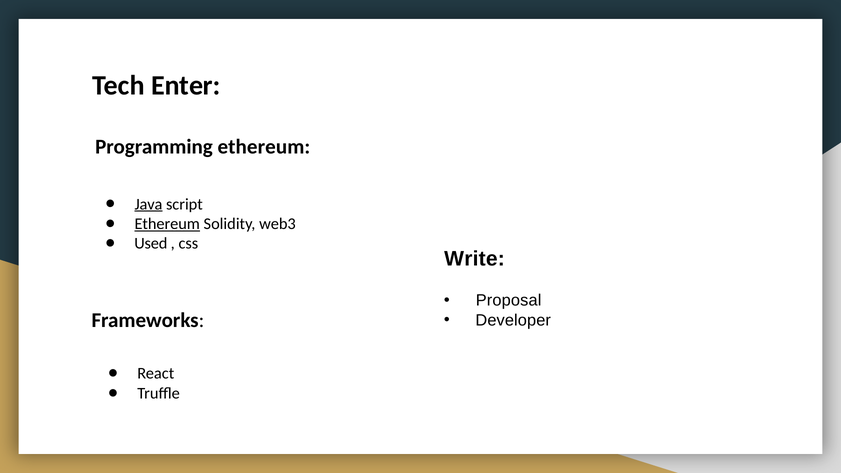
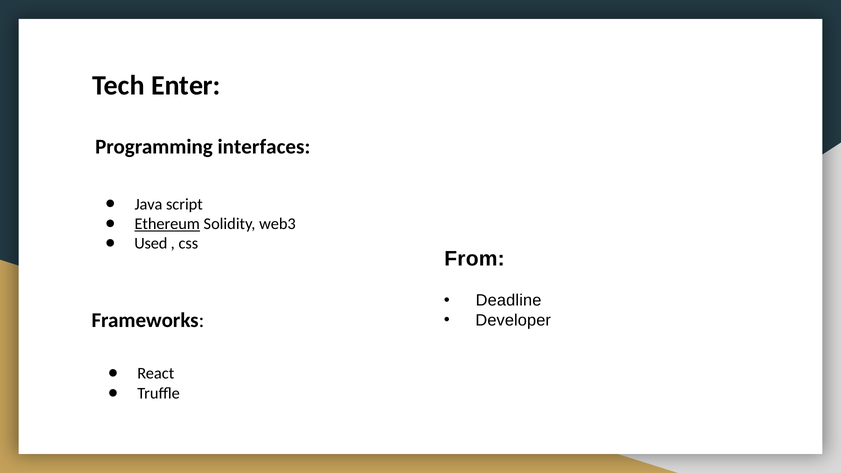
Programming ethereum: ethereum -> interfaces (264, 147)
Java underline: present -> none (148, 204)
Write: Write -> From (475, 259)
Proposal: Proposal -> Deadline (509, 301)
